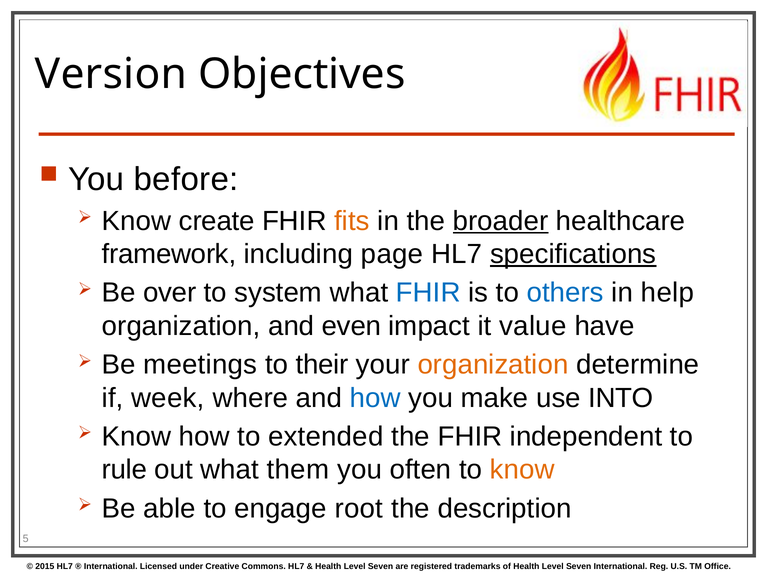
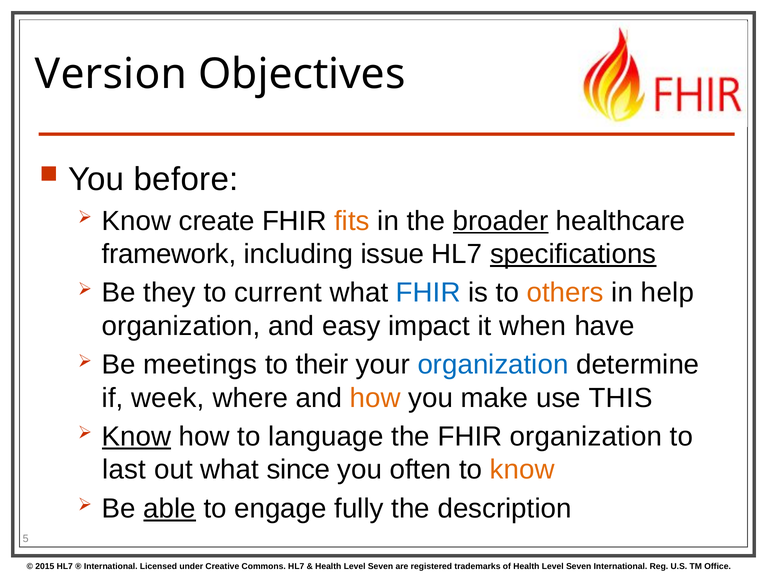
page: page -> issue (392, 254)
over: over -> they (170, 293)
system: system -> current (278, 293)
others colour: blue -> orange (565, 293)
even: even -> easy (351, 326)
value: value -> when (533, 326)
organization colour: orange -> blue (493, 365)
how colour: blue -> orange (375, 398)
INTO: INTO -> THIS (621, 398)
Know underline: none -> present (137, 437)
extended: extended -> language (326, 437)
FHIR independent: independent -> organization (586, 437)
rule: rule -> last (124, 470)
them: them -> since (298, 470)
able underline: none -> present (170, 509)
root: root -> fully (359, 509)
